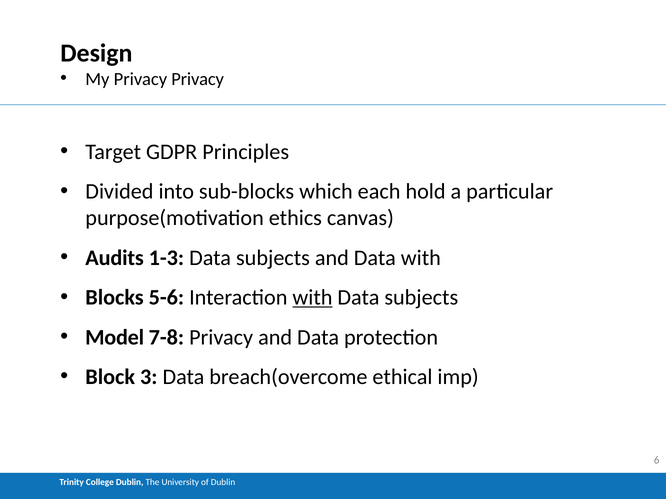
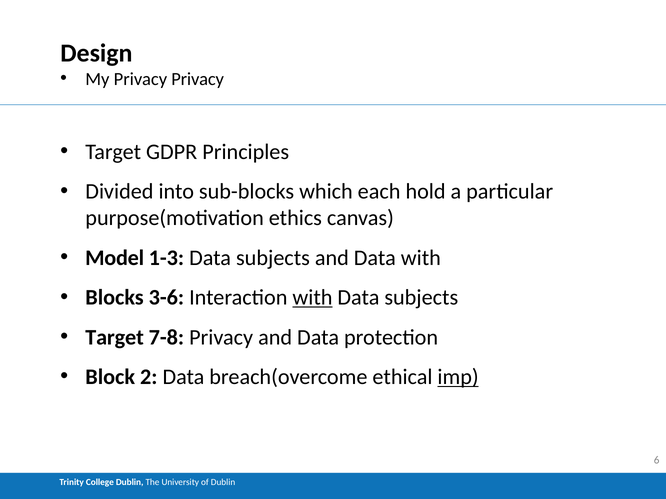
Audits: Audits -> Model (115, 258)
5-6: 5-6 -> 3-6 (166, 298)
Model: Model -> Target (115, 338)
3: 3 -> 2 (149, 377)
imp underline: none -> present (458, 377)
